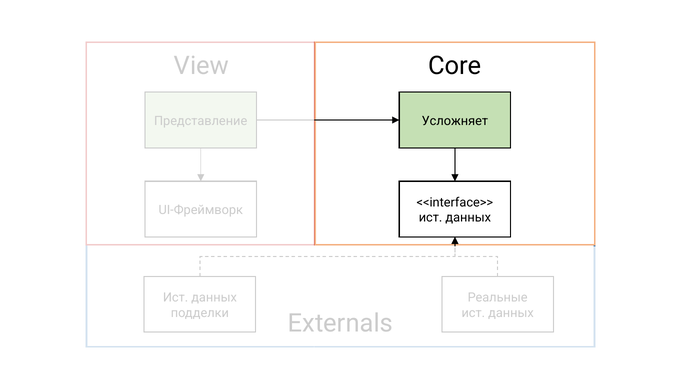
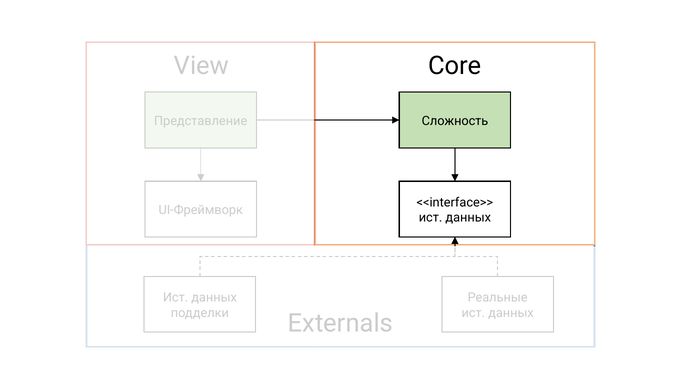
Усложняет: Усложняет -> Сложность (455, 121)
